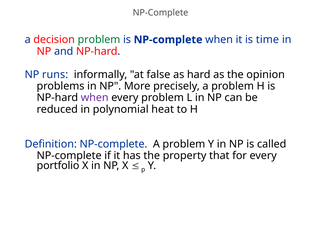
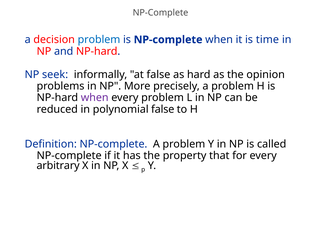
problem colour: green -> blue (99, 40)
runs: runs -> seek (55, 74)
polynomial heat: heat -> false (163, 109)
portfolio: portfolio -> arbitrary (58, 165)
